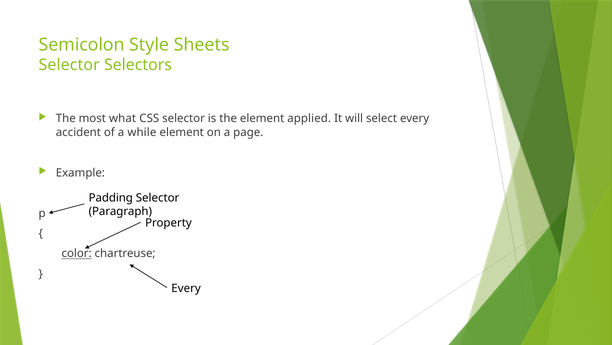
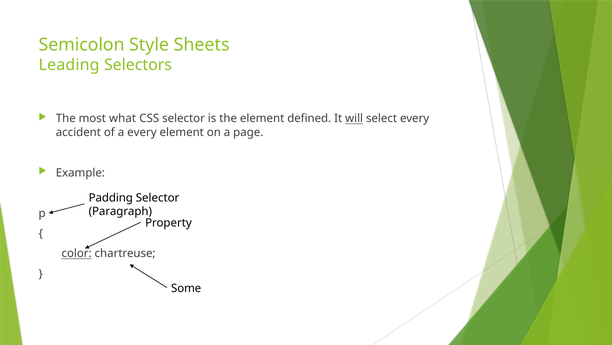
Selector: Selector -> Leading (69, 65)
applied: applied -> defined (309, 118)
will underline: none -> present (354, 118)
a while: while -> every (142, 132)
Every: Every -> Some (186, 288)
